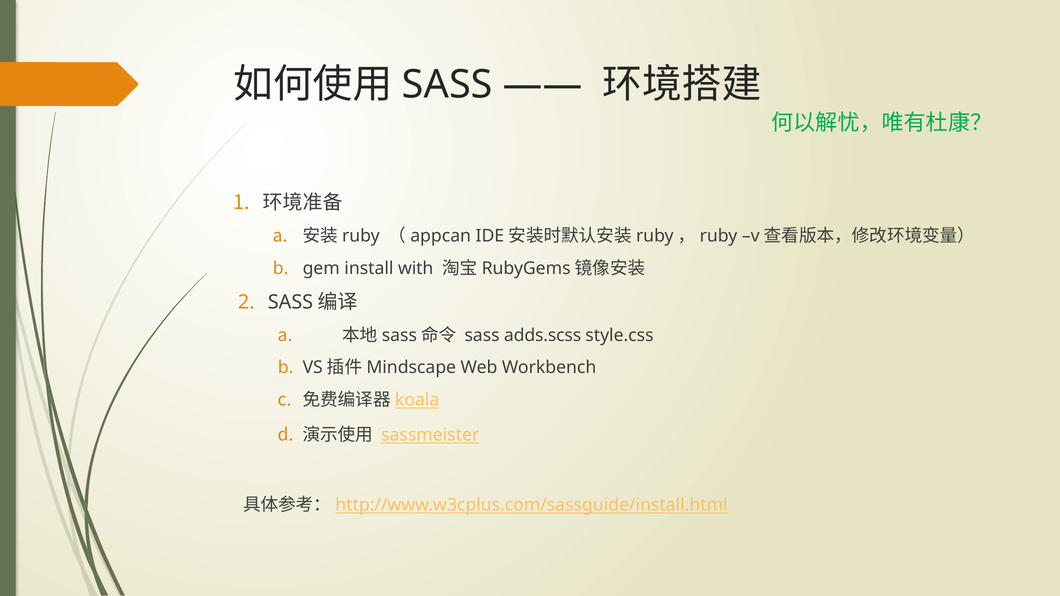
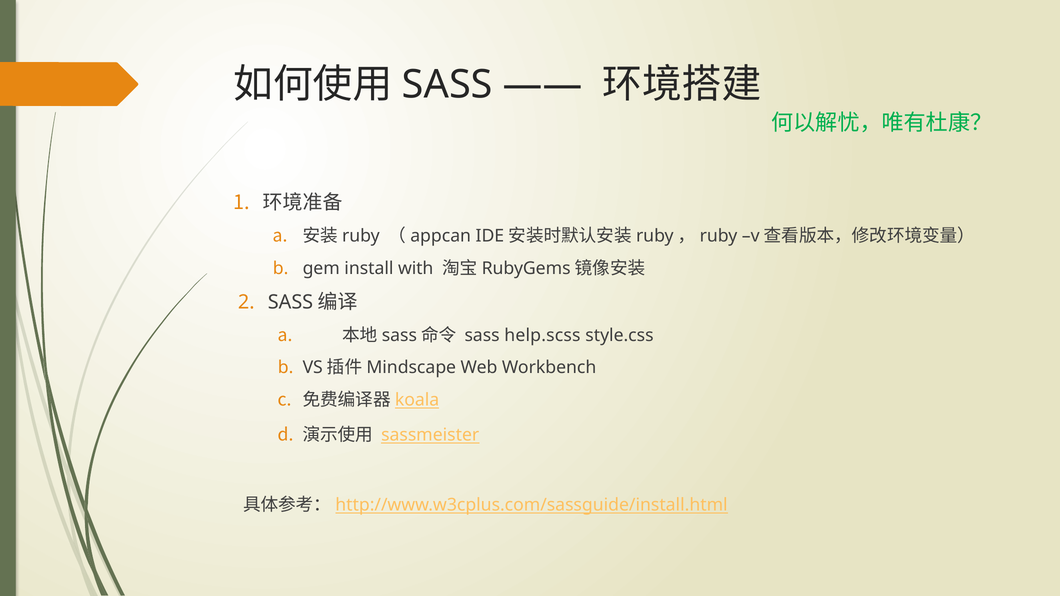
adds.scss: adds.scss -> help.scss (542, 336)
